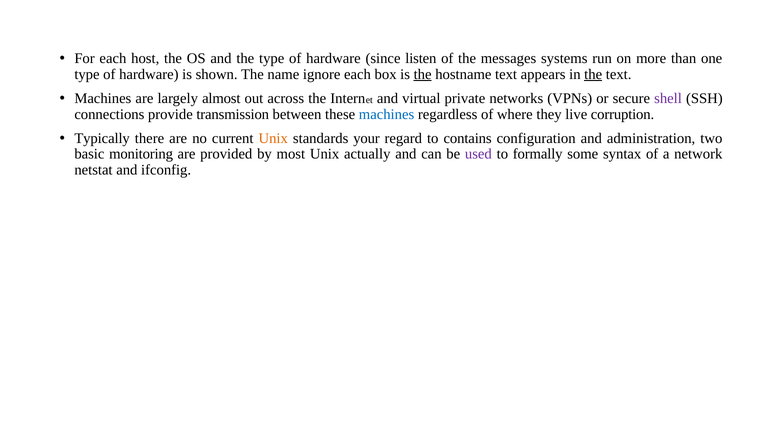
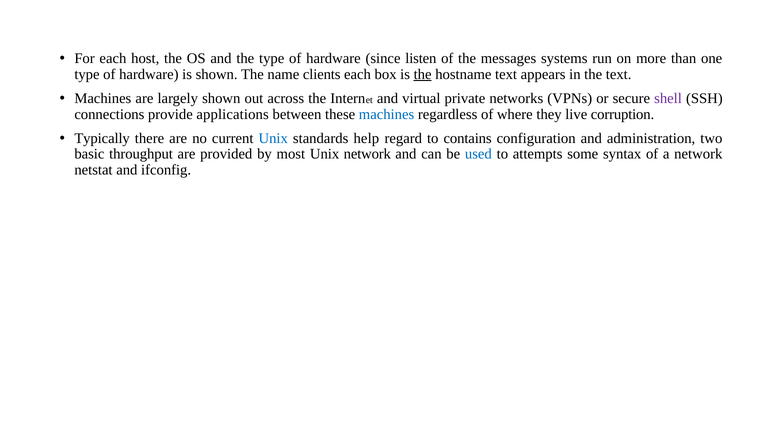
ignore: ignore -> clients (322, 74)
the underline: present -> none (593, 74)
largely almost: almost -> shown (221, 98)
transmission: transmission -> applications (233, 114)
Unix colour: orange -> blue (273, 138)
your: your -> help (366, 138)
monitoring: monitoring -> throughput (141, 154)
Unix actually: actually -> network (367, 154)
used colour: purple -> blue (478, 154)
formally: formally -> attempts (538, 154)
